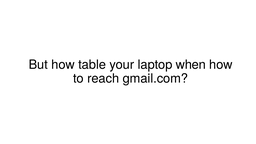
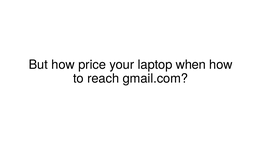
table: table -> price (92, 65)
